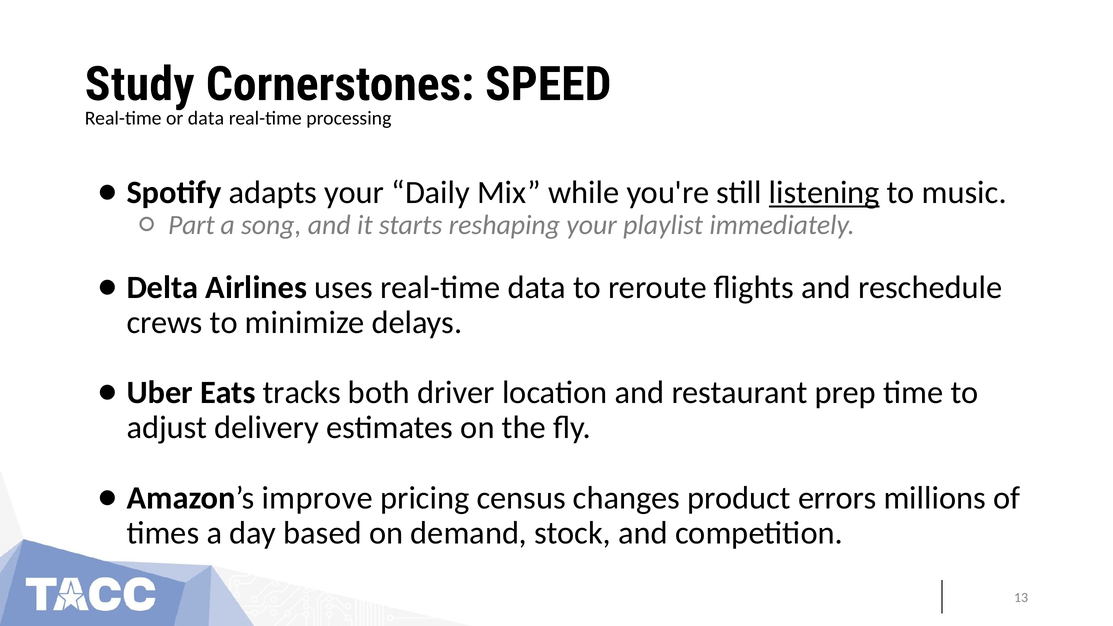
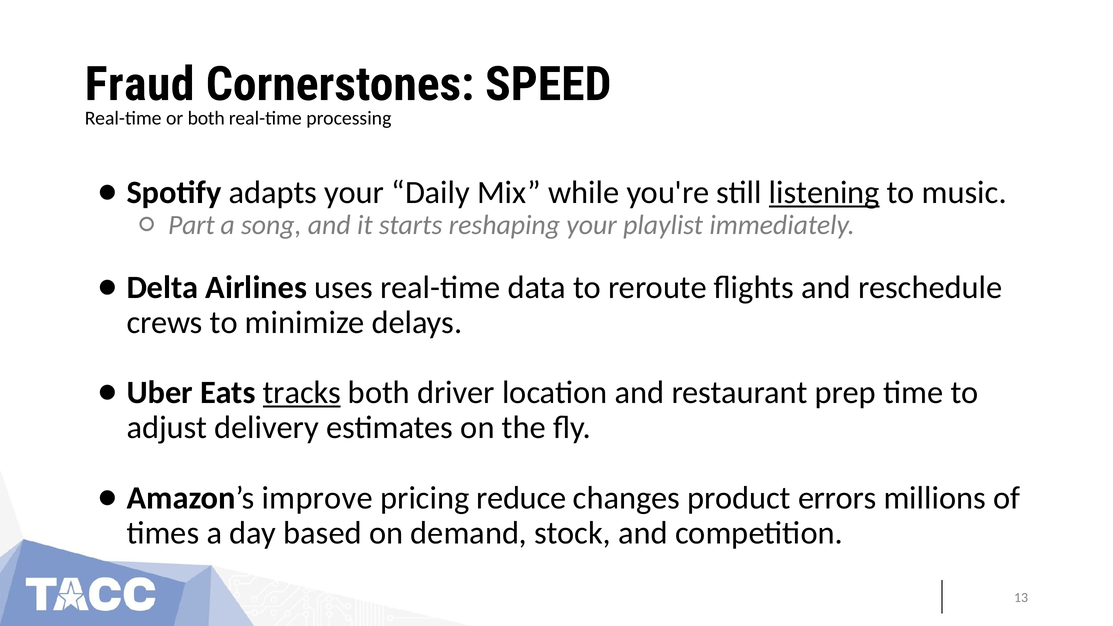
Study: Study -> Fraud (140, 84)
or data: data -> both (206, 118)
tracks underline: none -> present (302, 393)
census: census -> reduce (521, 498)
